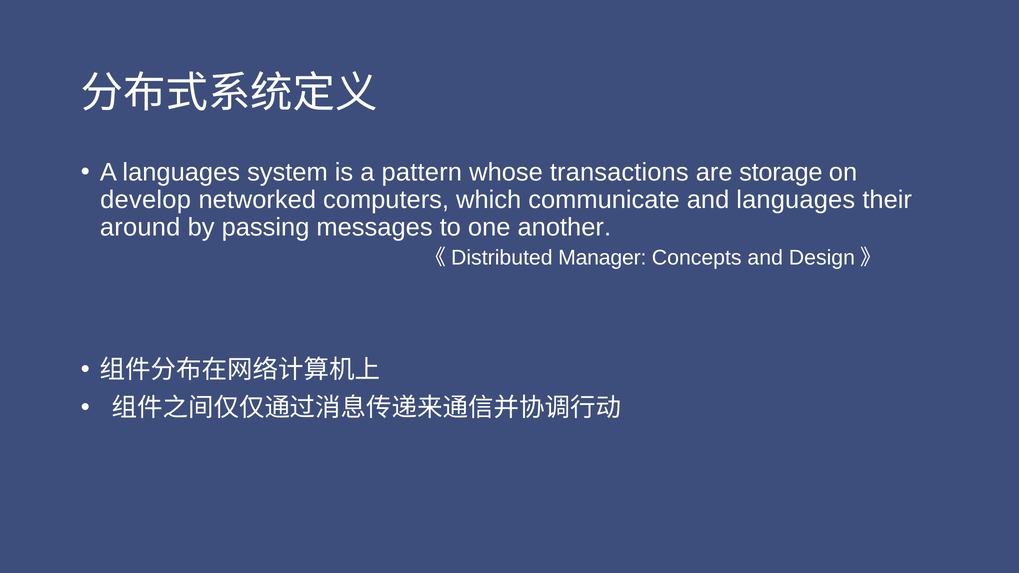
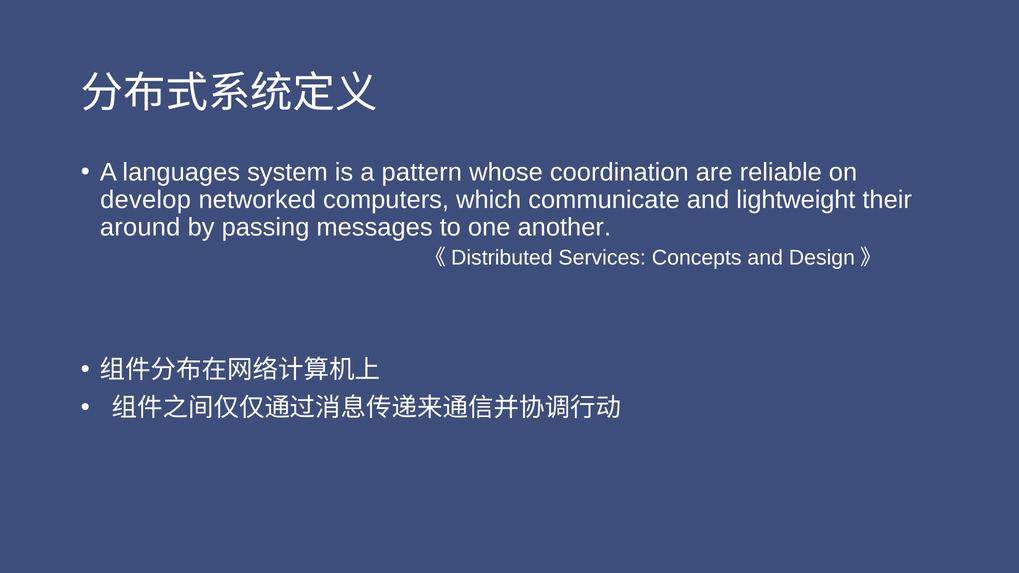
transactions: transactions -> coordination (619, 172)
storage: storage -> reliable (781, 172)
and languages: languages -> lightweight (796, 200)
Manager: Manager -> Services (602, 258)
